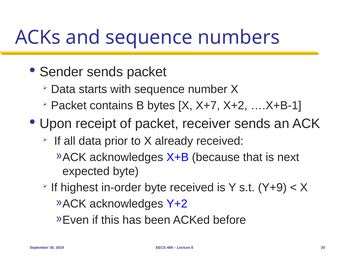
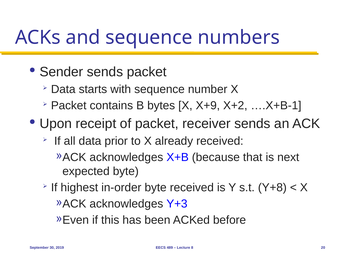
X+7: X+7 -> X+9 (208, 106)
Y+9: Y+9 -> Y+8 (272, 187)
Y+2: Y+2 -> Y+3 (177, 204)
